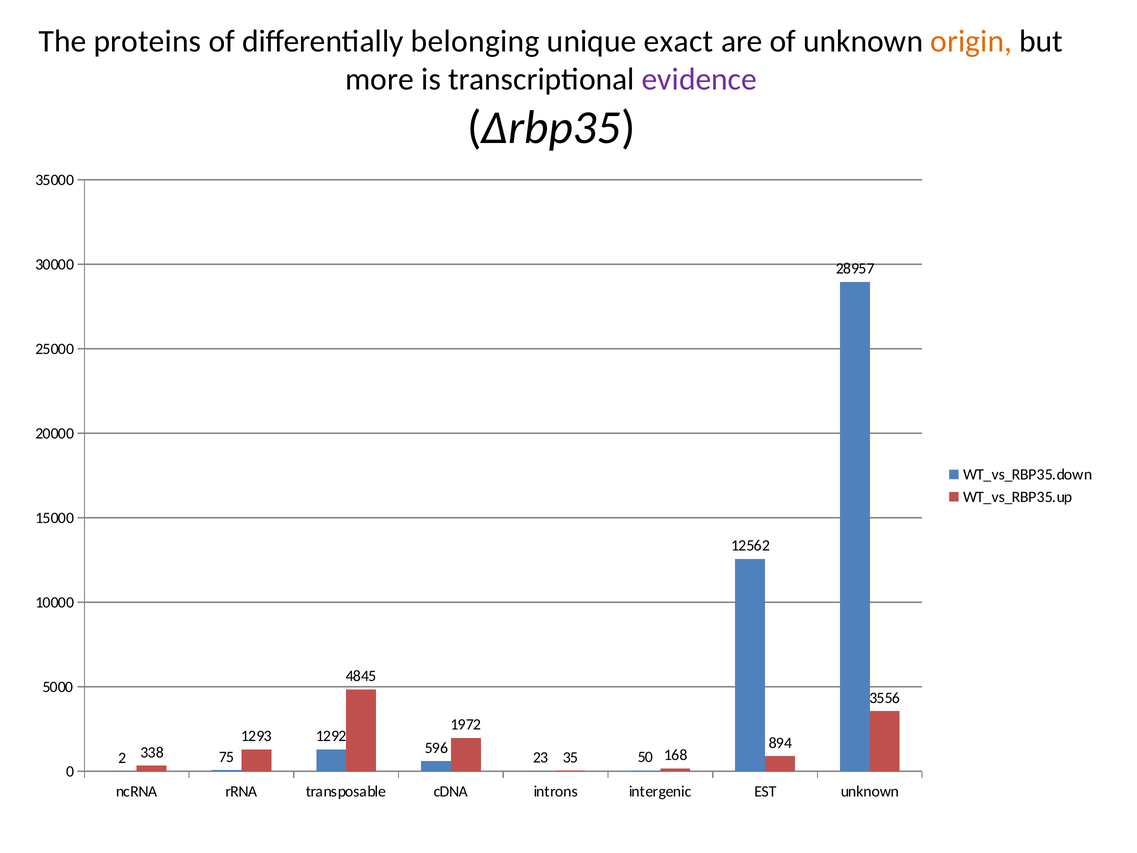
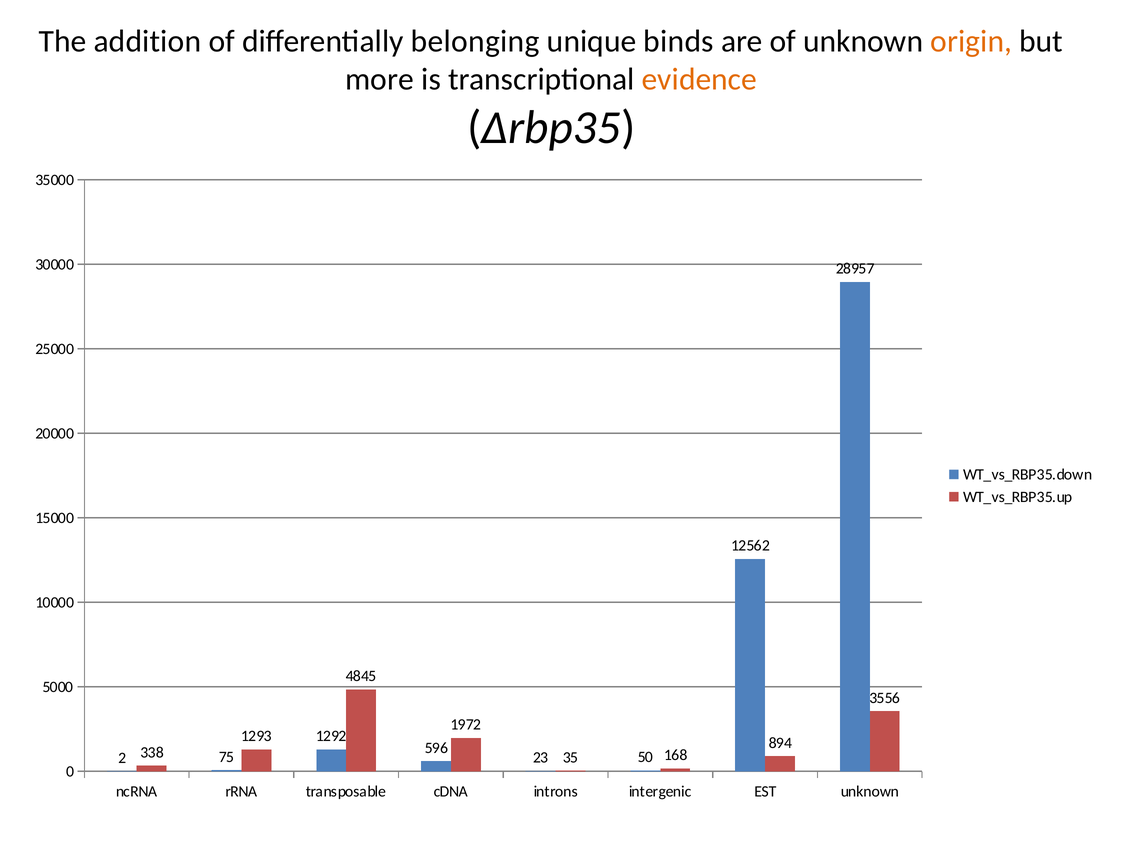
proteins: proteins -> addition (147, 41)
exact: exact -> binds (679, 41)
evidence colour: purple -> orange (699, 79)
